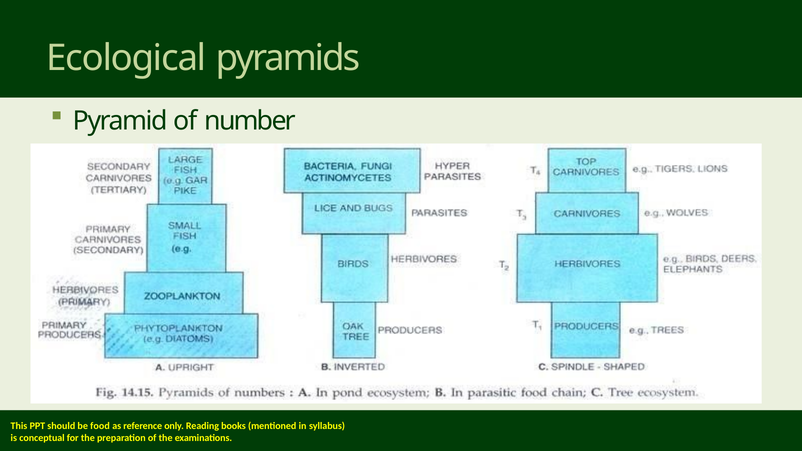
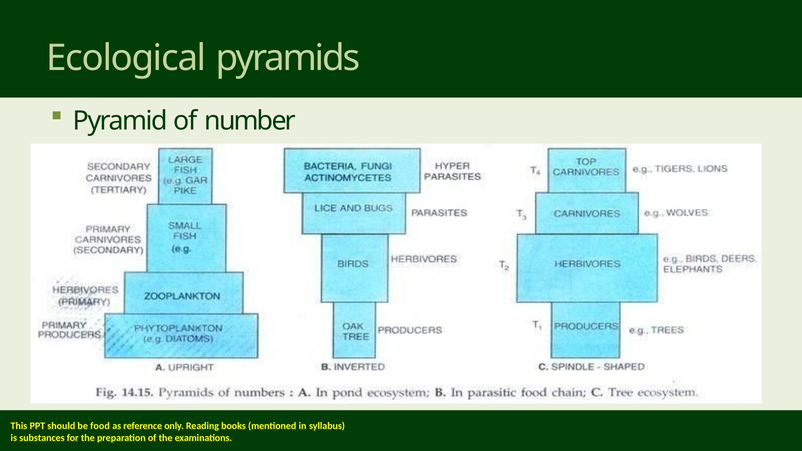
conceptual: conceptual -> substances (42, 438)
